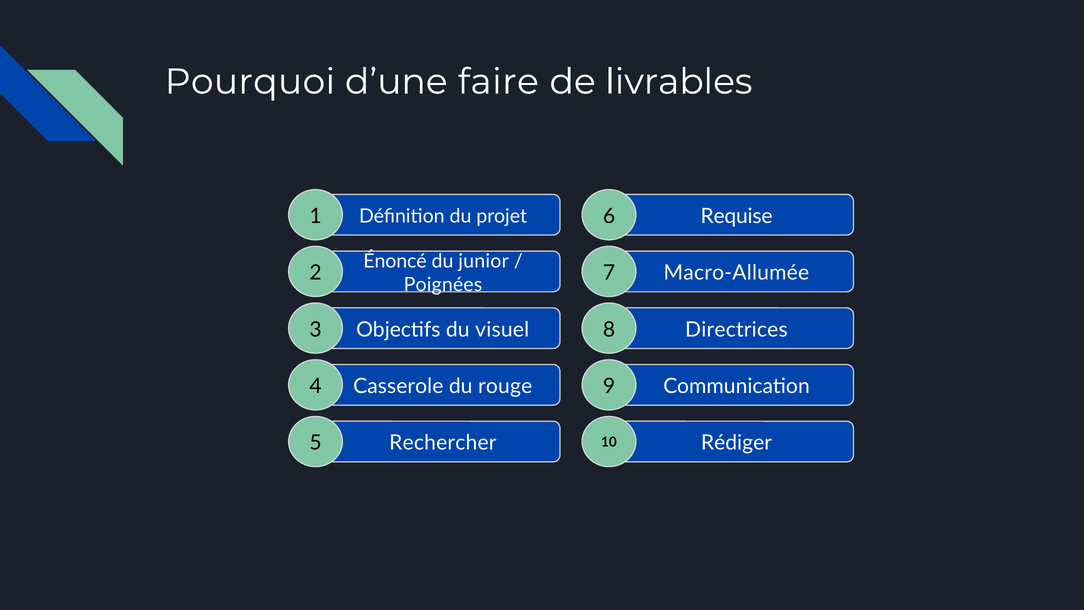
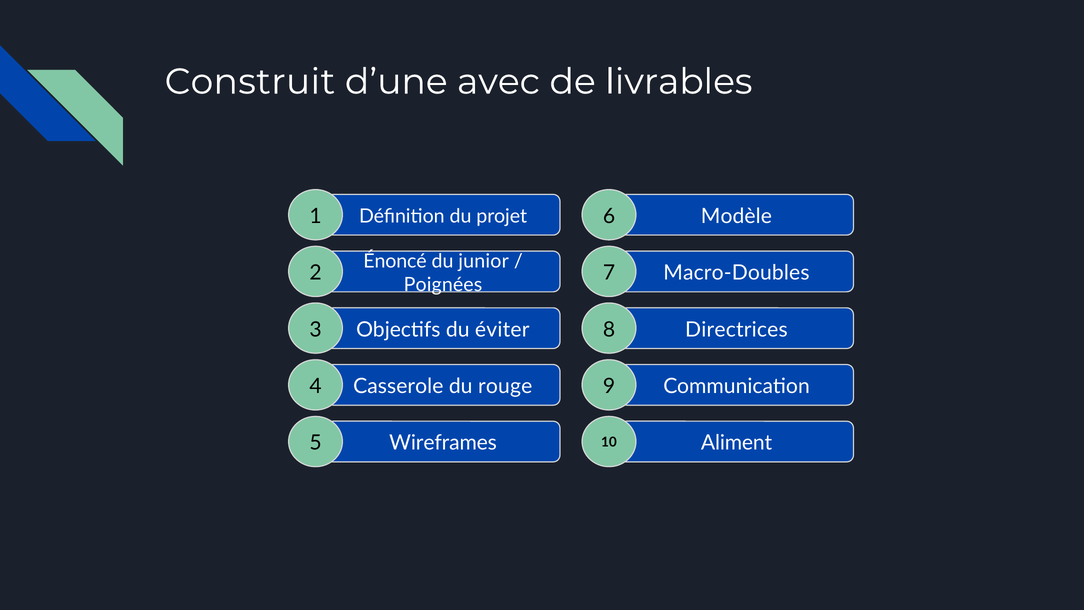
Pourquoi: Pourquoi -> Construit (250, 82)
faire: faire -> avec (499, 82)
Requise: Requise -> Modèle (736, 216)
Macro-Allumée: Macro-Allumée -> Macro-Doubles (736, 273)
visuel: visuel -> éviter (502, 329)
Rechercher: Rechercher -> Wireframes (443, 443)
Rédiger: Rédiger -> Aliment (737, 443)
